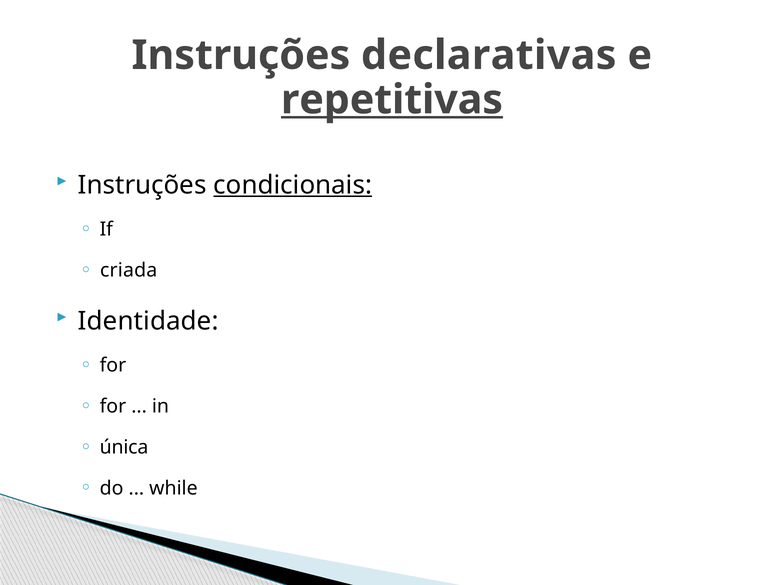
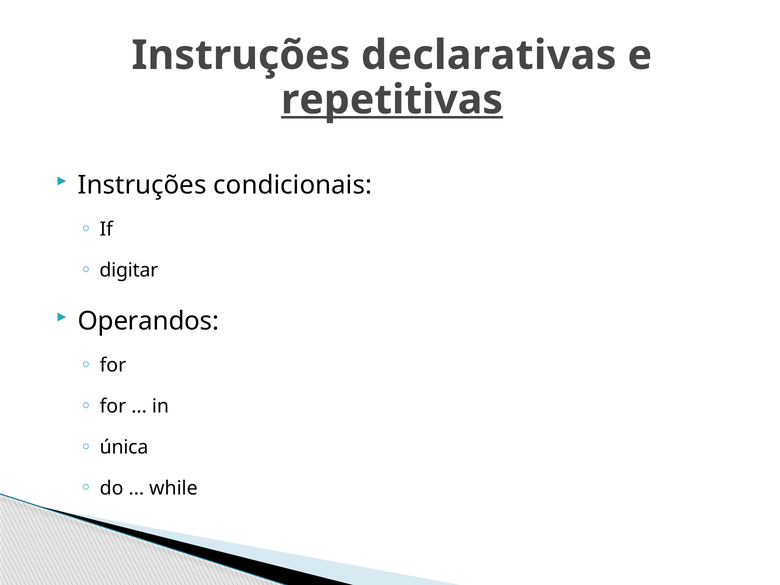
condicionais underline: present -> none (293, 185)
criada: criada -> digitar (129, 270)
Identidade: Identidade -> Operandos (148, 321)
